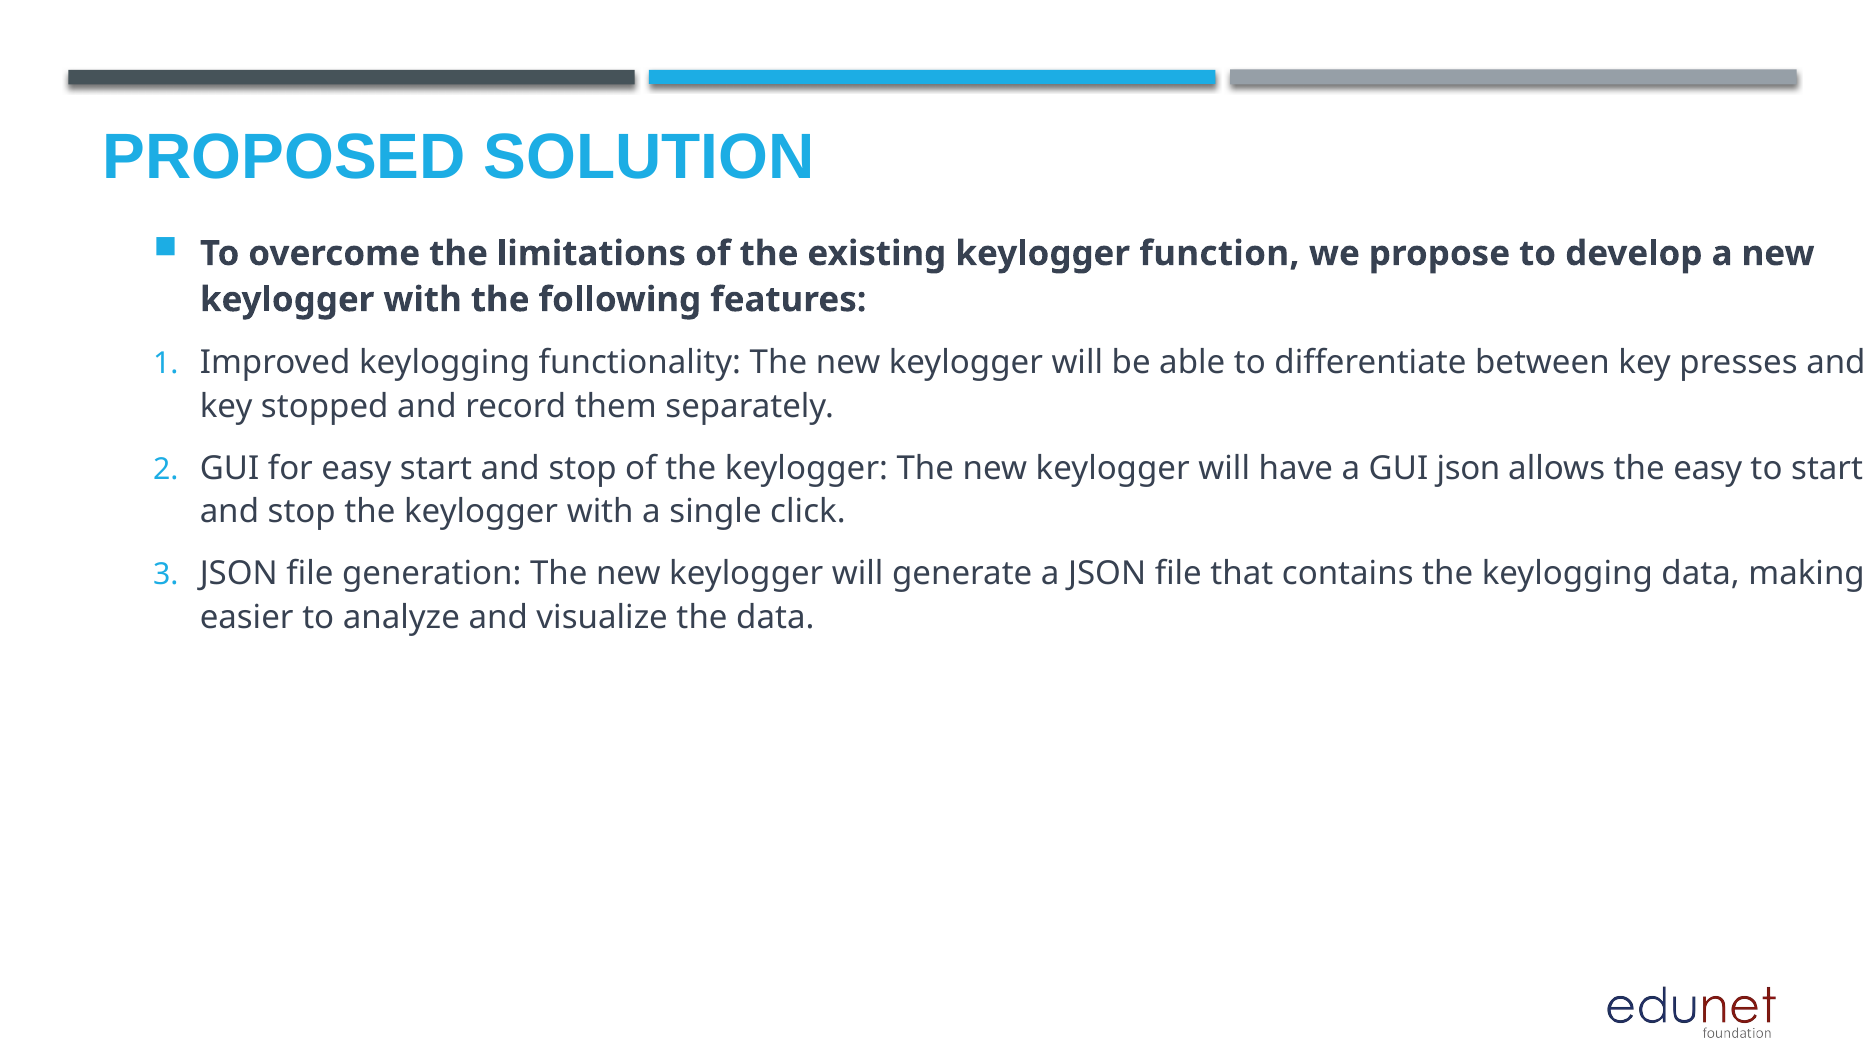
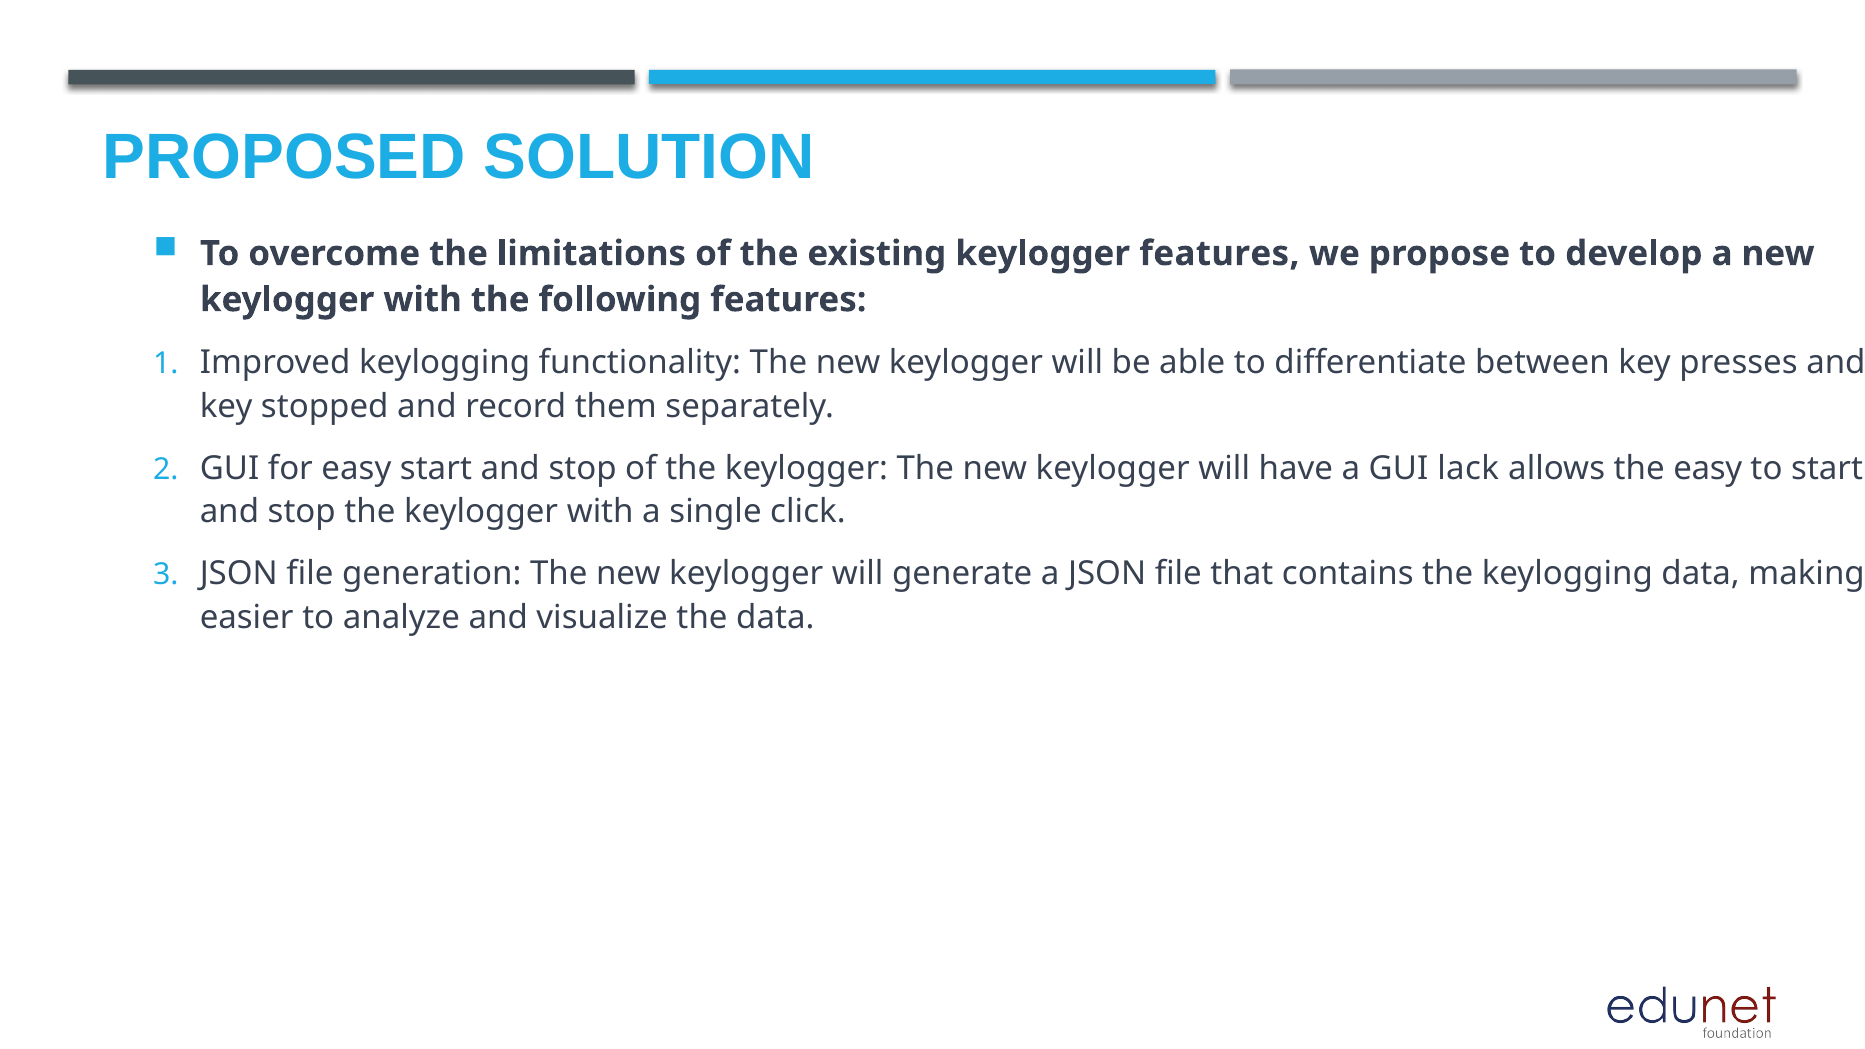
keylogger function: function -> features (1219, 254)
GUI json: json -> lack (1468, 468)
